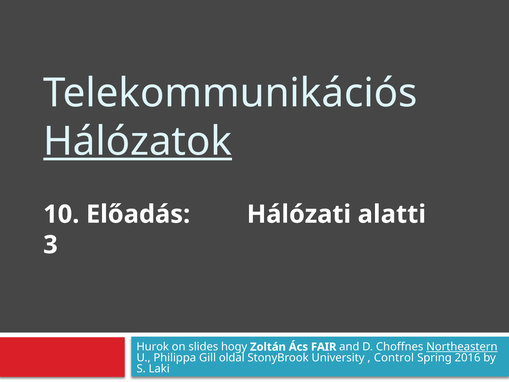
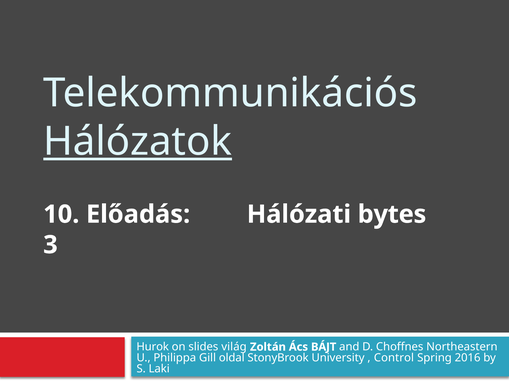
alatti: alatti -> bytes (392, 214)
hogy: hogy -> világ (234, 347)
FAIR: FAIR -> BÁJT (324, 347)
Northeastern underline: present -> none (462, 347)
